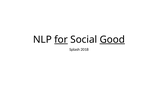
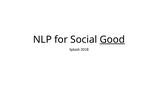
for underline: present -> none (61, 39)
